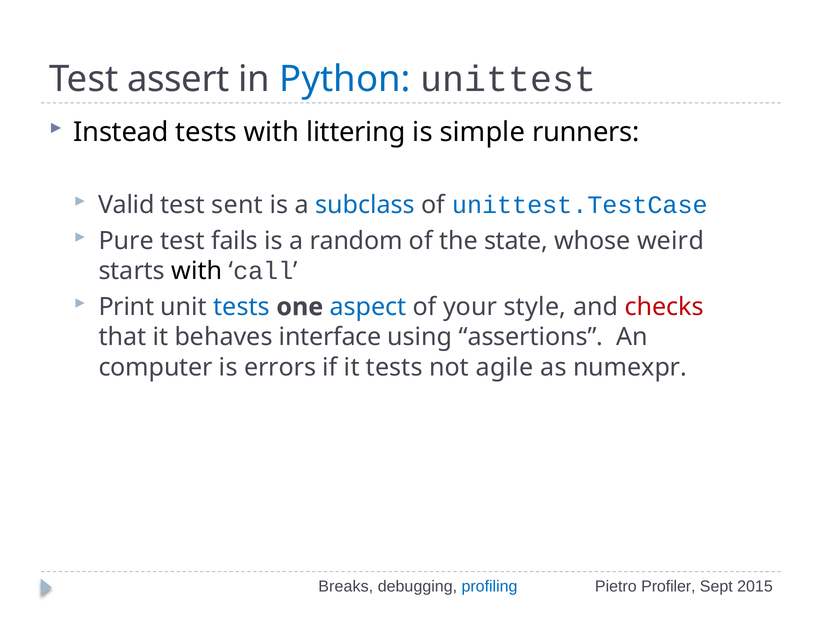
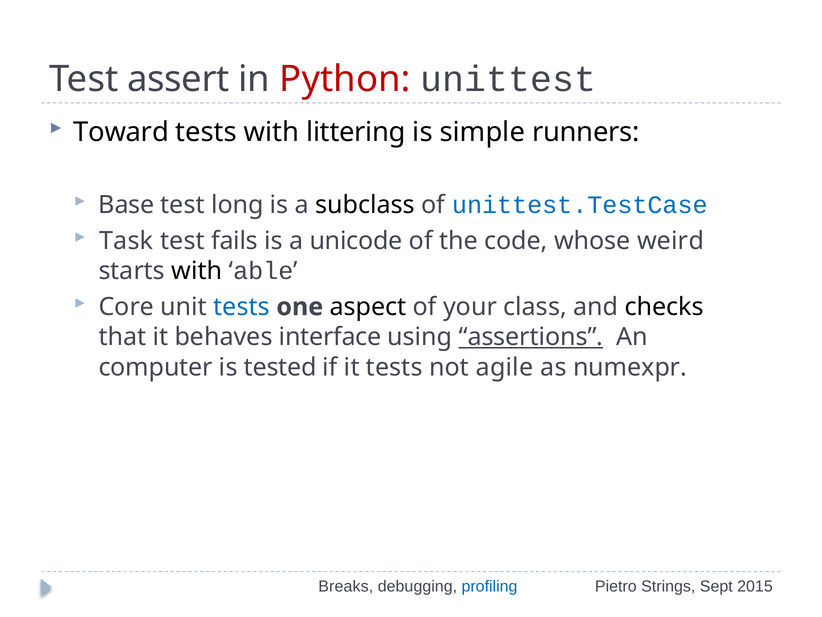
Python colour: blue -> red (345, 79)
Instead: Instead -> Toward (121, 132)
Valid: Valid -> Base (126, 205)
sent: sent -> long (237, 205)
subclass colour: blue -> black (365, 205)
Pure: Pure -> Task (126, 241)
random: random -> unicode (356, 241)
state: state -> code (516, 241)
call: call -> able (263, 271)
Print: Print -> Core (126, 307)
aspect colour: blue -> black (368, 307)
style: style -> class (535, 307)
checks colour: red -> black (664, 307)
assertions underline: none -> present (531, 337)
errors: errors -> tested (280, 367)
Profiler: Profiler -> Strings (668, 586)
